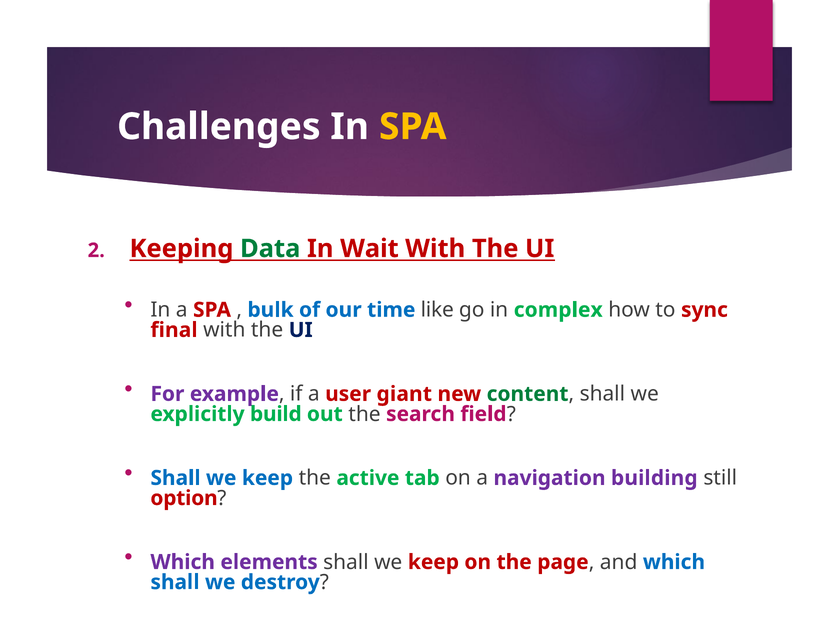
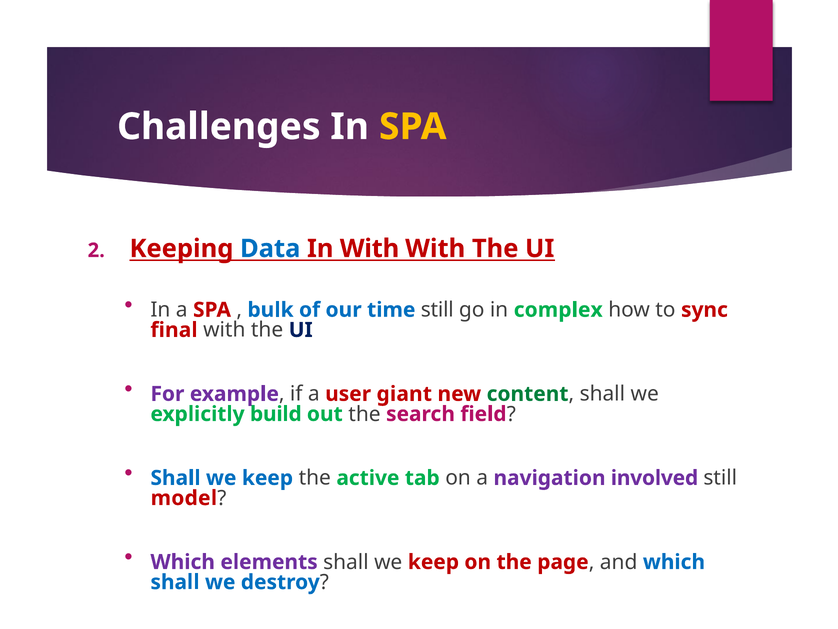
Data colour: green -> blue (270, 248)
In Wait: Wait -> With (370, 248)
time like: like -> still (437, 310)
building: building -> involved (654, 478)
option: option -> model (184, 498)
